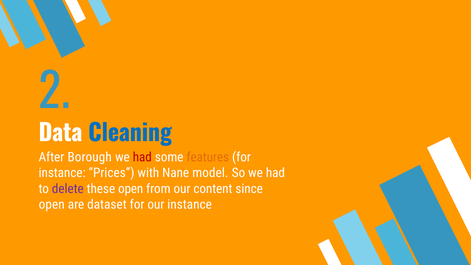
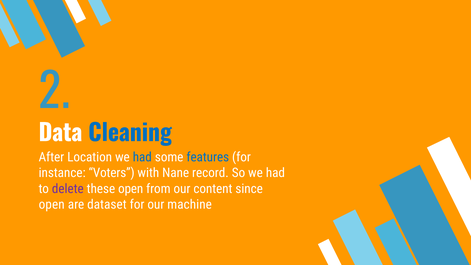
Borough: Borough -> Location (90, 157)
had colour: red -> blue (142, 157)
features colour: orange -> blue (208, 157)
Prices: Prices -> Voters (112, 173)
model: model -> record (210, 173)
our instance: instance -> machine (190, 204)
